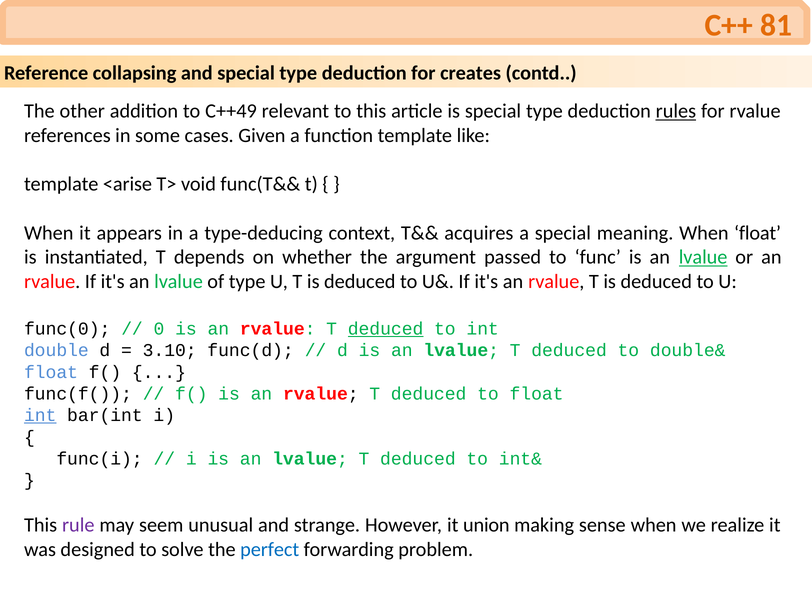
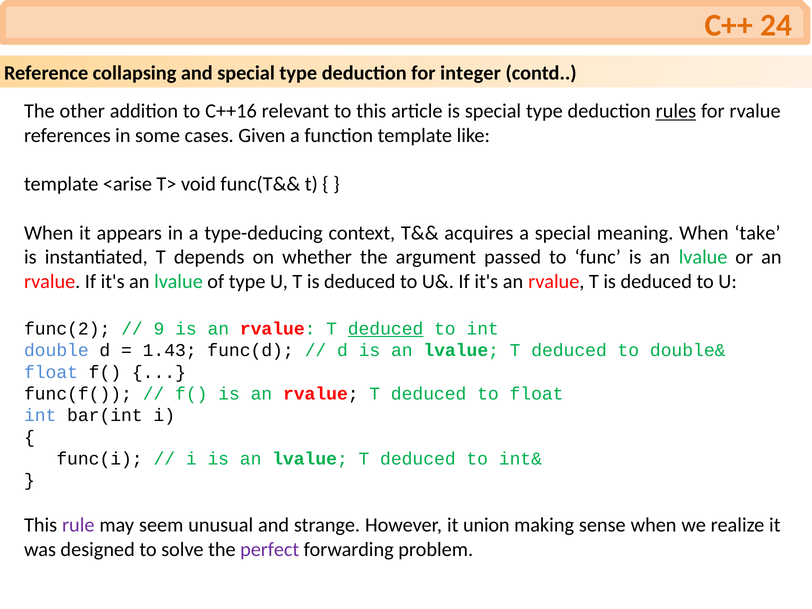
81: 81 -> 24 (776, 25)
creates: creates -> integer (471, 73)
C++49: C++49 -> C++16 (231, 111)
When float: float -> take (757, 233)
lvalue underline: present -> none (703, 257)
func(0: func(0 -> func(2 (67, 329)
0: 0 -> 9 (159, 329)
3.10: 3.10 -> 1.43 (170, 350)
int underline: present -> none (40, 415)
perfect colour: blue -> purple (270, 550)
